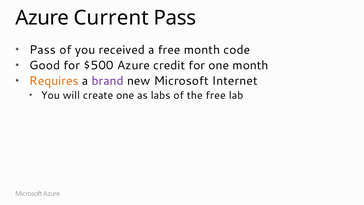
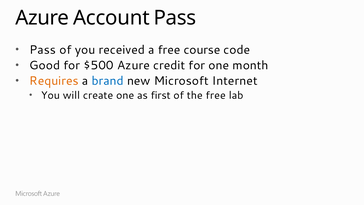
Current: Current -> Account (111, 18)
free month: month -> course (202, 50)
brand colour: purple -> blue (108, 81)
labs: labs -> first (161, 95)
